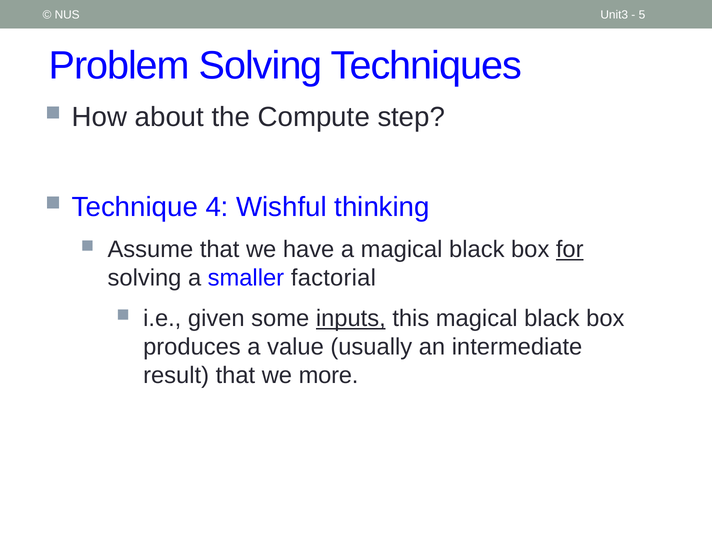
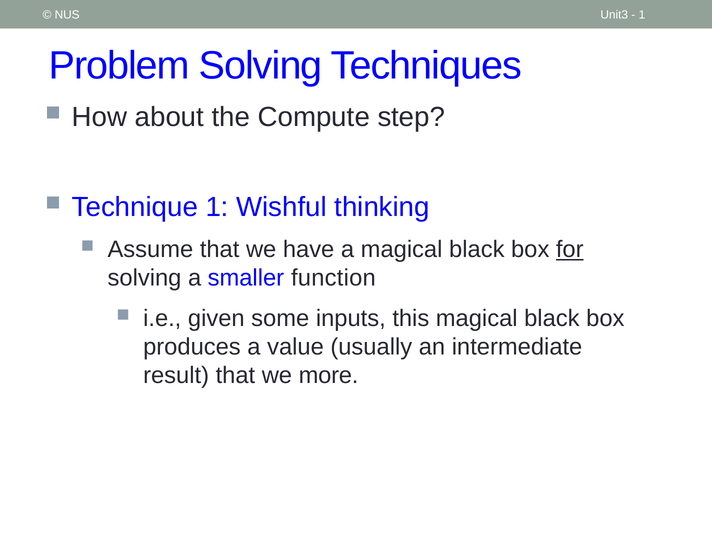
5: 5 -> 1 (642, 15)
Technique 4: 4 -> 1 (217, 207)
factorial: factorial -> function (333, 278)
inputs underline: present -> none (351, 318)
